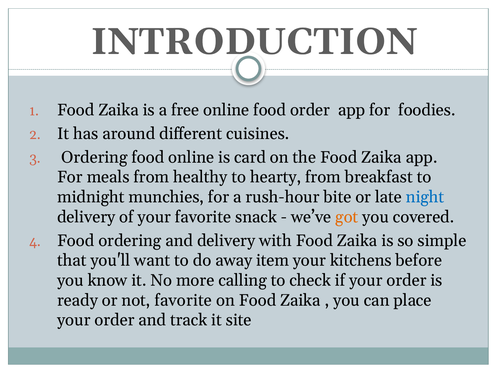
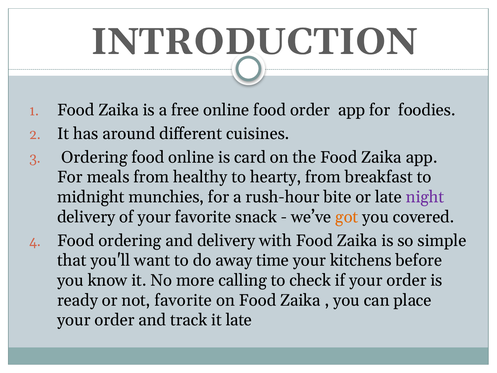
night colour: blue -> purple (425, 197)
item: item -> time (273, 260)
it site: site -> late (239, 320)
